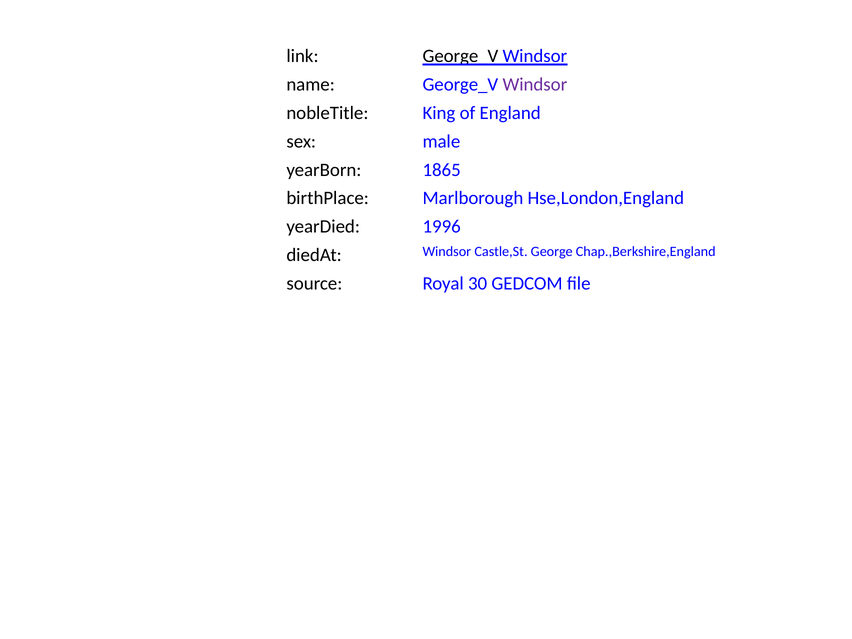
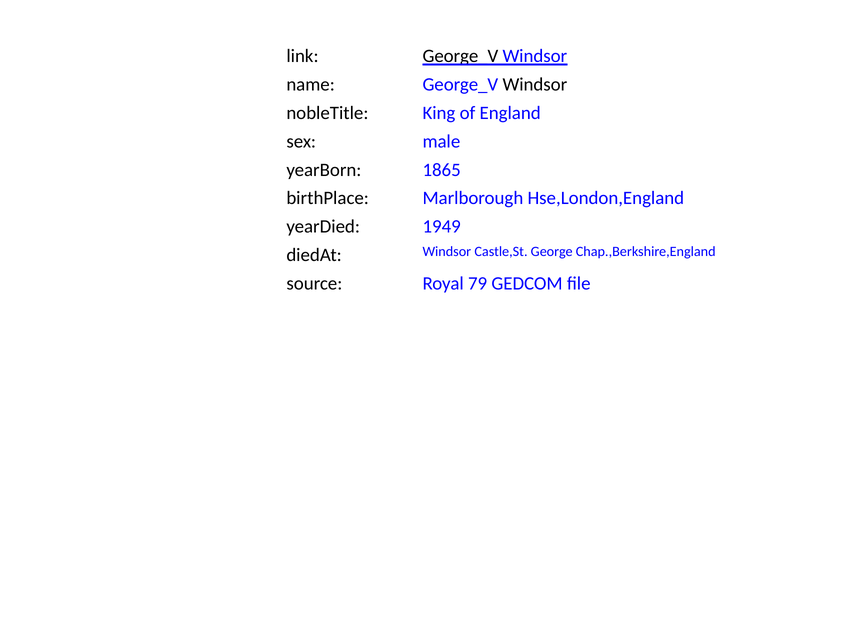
Windsor colour: purple -> black (535, 85)
1996: 1996 -> 1949 (442, 227)
30: 30 -> 79 (478, 283)
